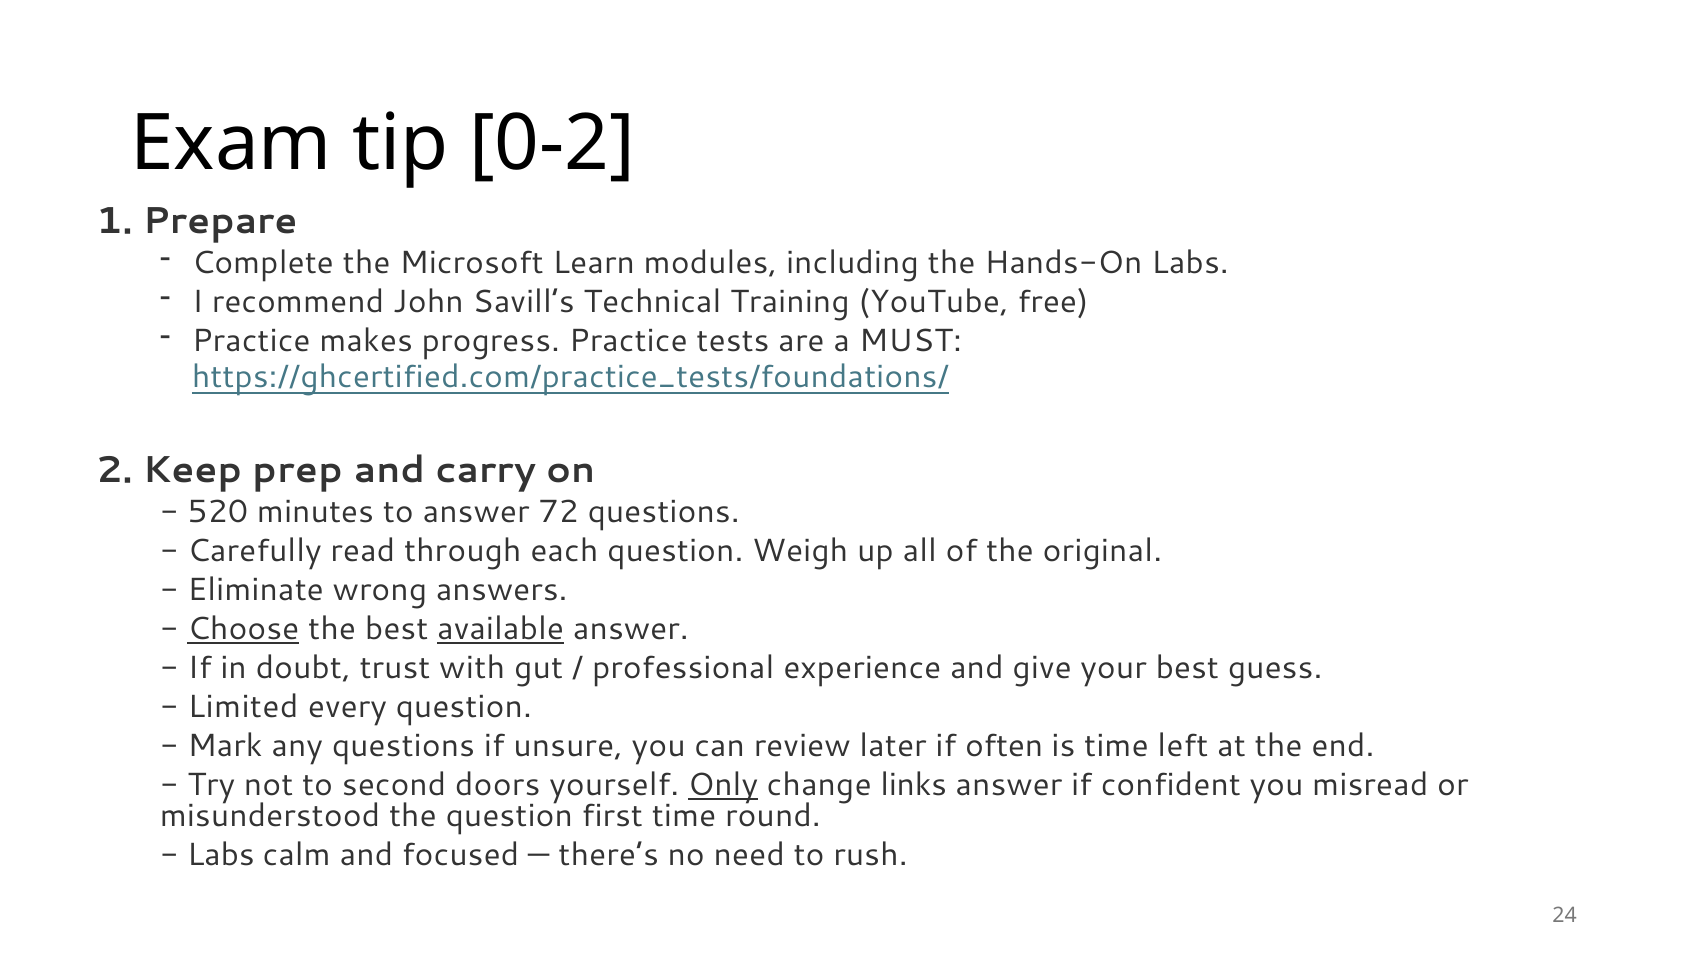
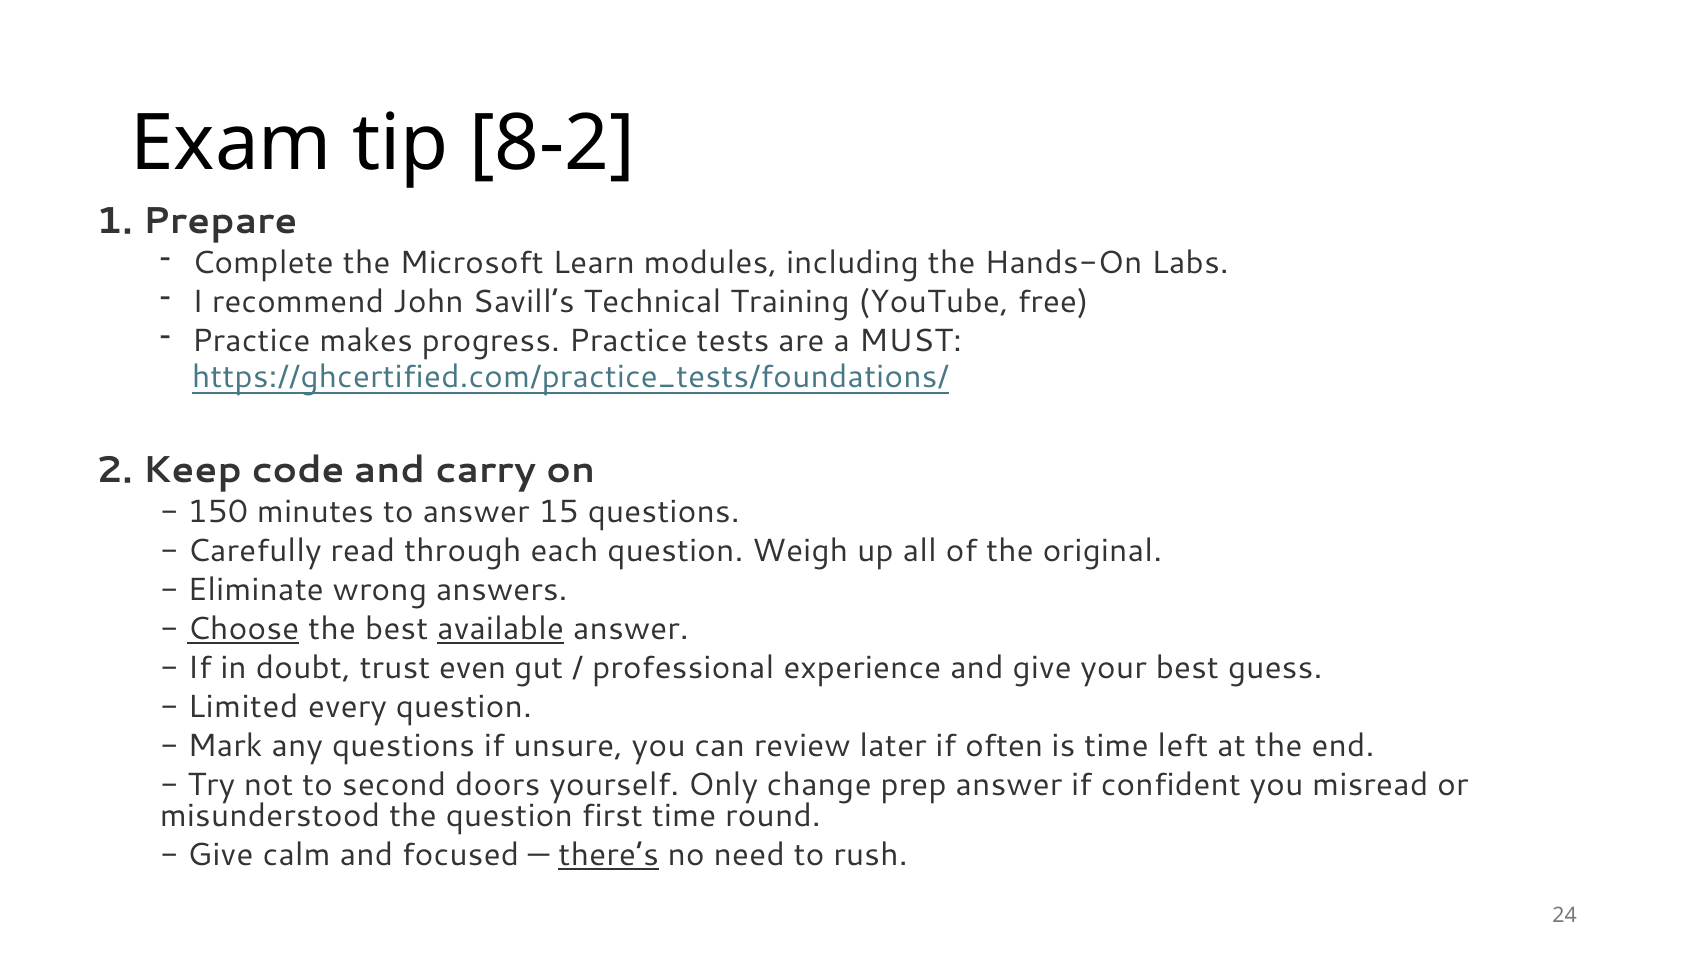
0-2: 0-2 -> 8-2 (552, 143)
prep: prep -> code (298, 470)
520: 520 -> 150 (218, 512)
72: 72 -> 15 (559, 512)
with: with -> even (473, 668)
Only underline: present -> none (723, 785)
links: links -> prep (914, 785)
Labs: Labs -> Give (220, 856)
there’s underline: none -> present (609, 856)
